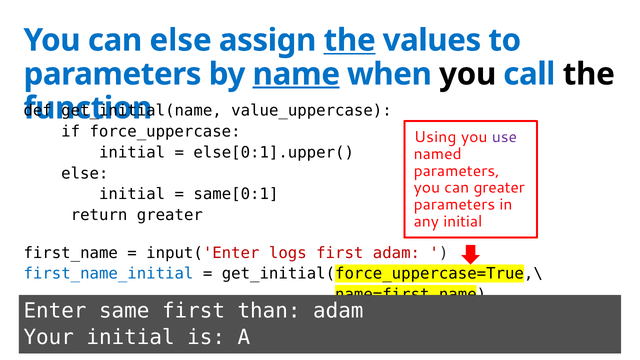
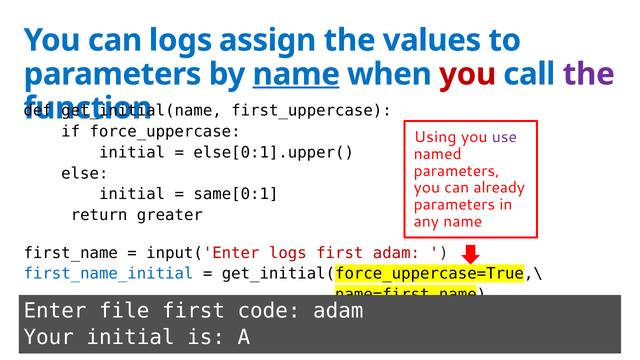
can else: else -> logs (181, 40)
the underline: present -> none (350, 40)
you colour: black -> red (468, 74)
the colour: black -> purple (589, 74)
value_uppercase: value_uppercase -> first_uppercase (311, 111)
can greater: greater -> already (499, 188)
any initial: initial -> name (463, 222)
same: same -> file (124, 311)
than: than -> code (269, 311)
